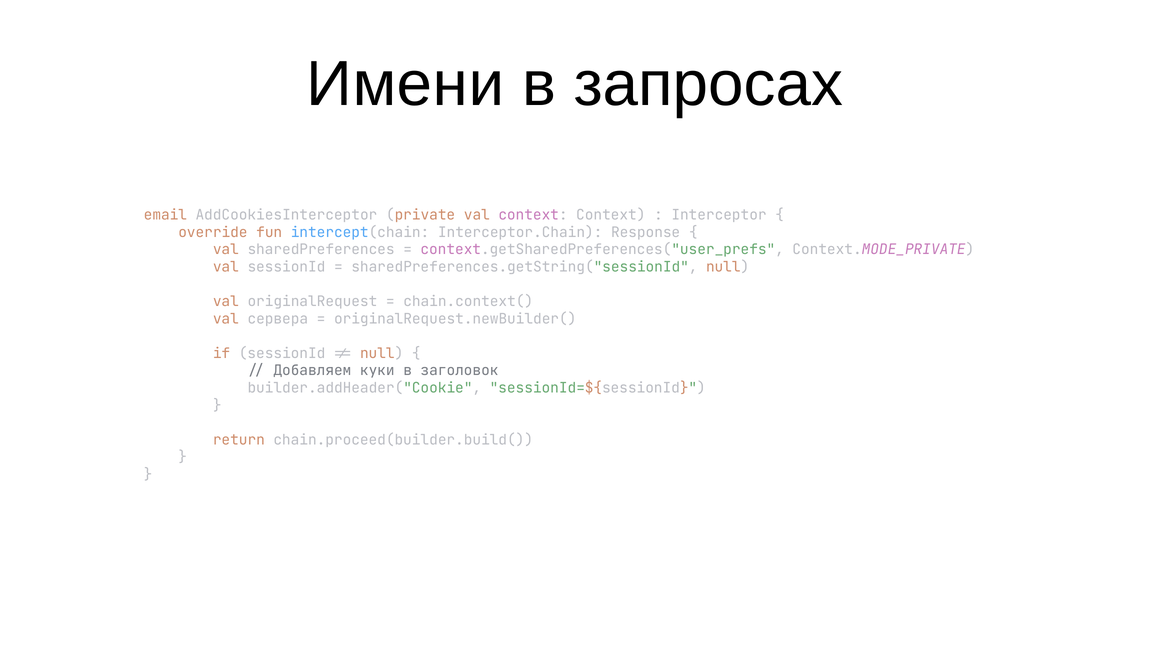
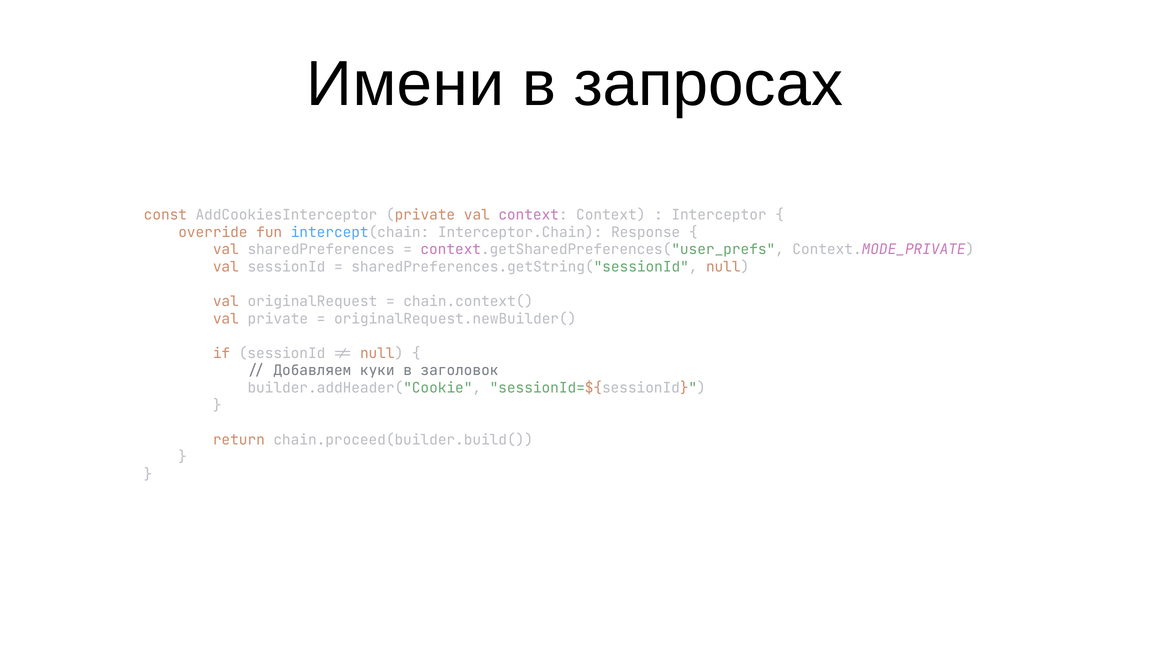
email: email -> const (165, 215)
val сервера: сервера -> private (278, 319)
